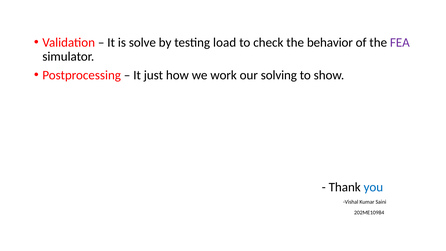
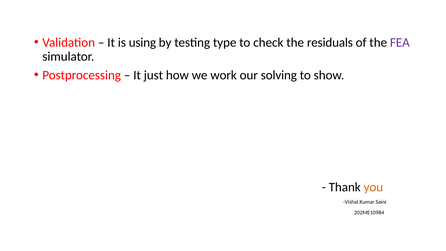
solve: solve -> using (142, 42)
load: load -> type (225, 42)
behavior: behavior -> residuals (330, 42)
you colour: blue -> orange (373, 187)
